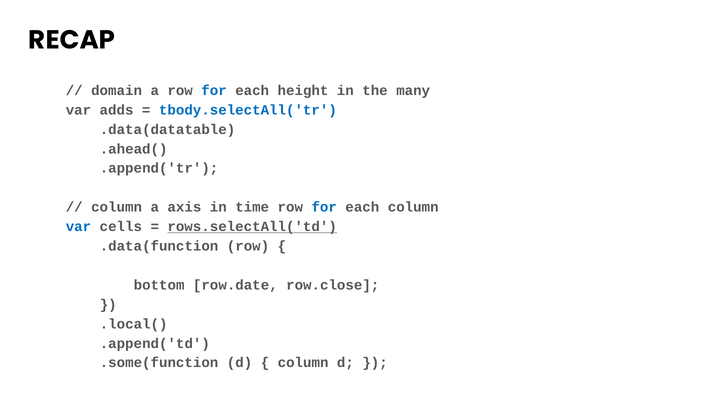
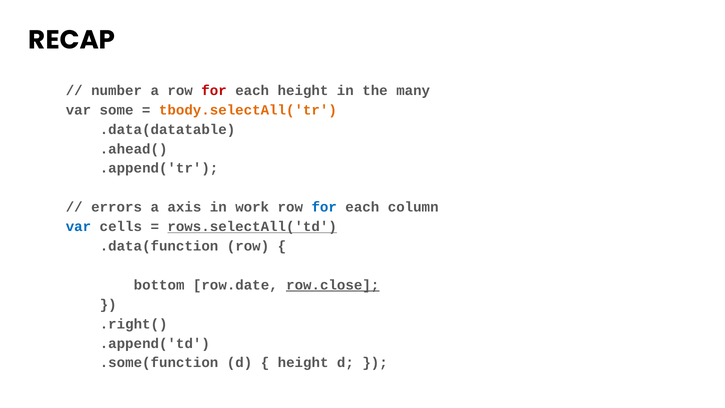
domain: domain -> number (117, 91)
for colour: blue -> red (214, 91)
adds: adds -> some (117, 110)
tbody.selectAll('tr colour: blue -> orange (248, 110)
column: column -> errors (117, 207)
time: time -> work (252, 207)
row.close underline: none -> present (333, 285)
.local(: .local( -> .right( (134, 324)
column: column -> height (303, 363)
